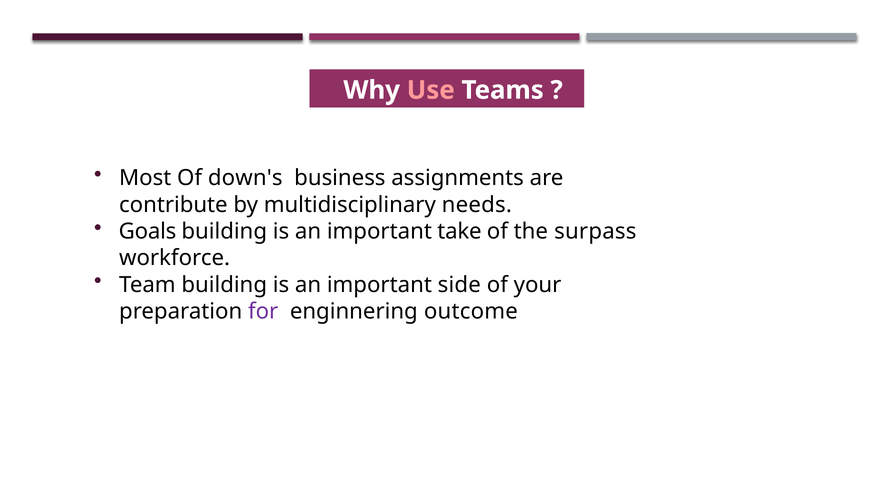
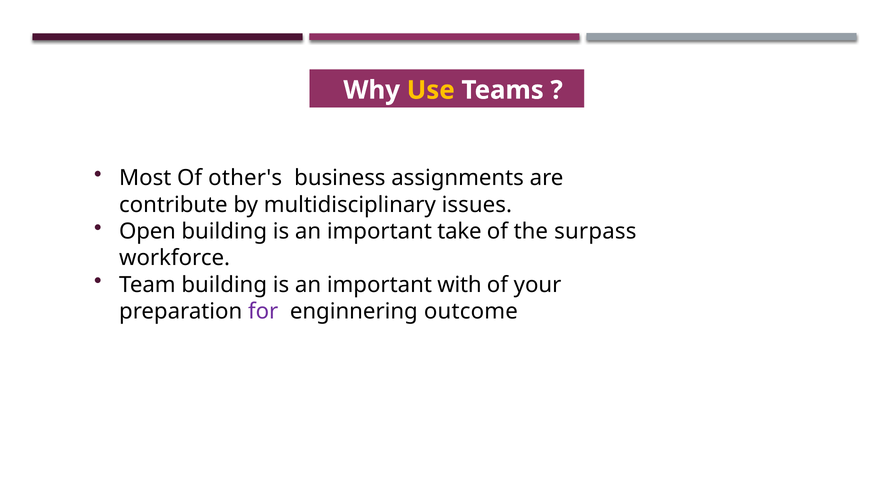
Use colour: pink -> yellow (431, 90)
down's: down's -> other's (245, 178)
needs: needs -> issues (477, 205)
Goals: Goals -> Open (147, 231)
side: side -> with (459, 285)
